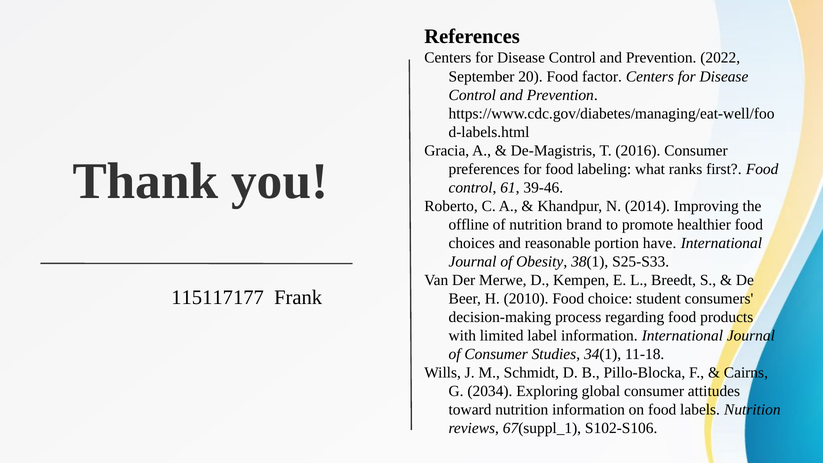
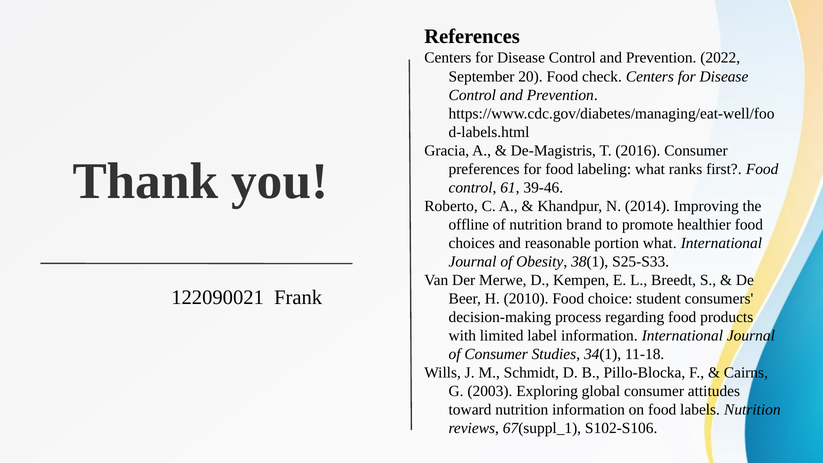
factor: factor -> check (602, 76)
portion have: have -> what (660, 243)
115117177: 115117177 -> 122090021 (218, 298)
2034: 2034 -> 2003 (490, 391)
